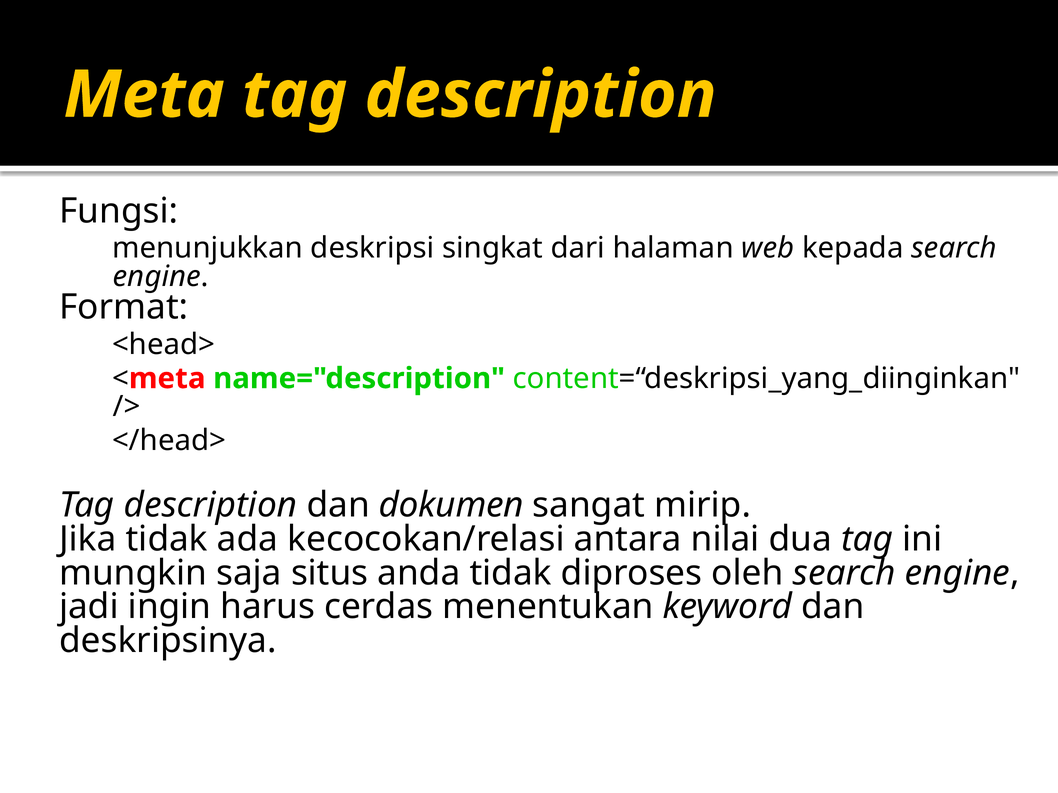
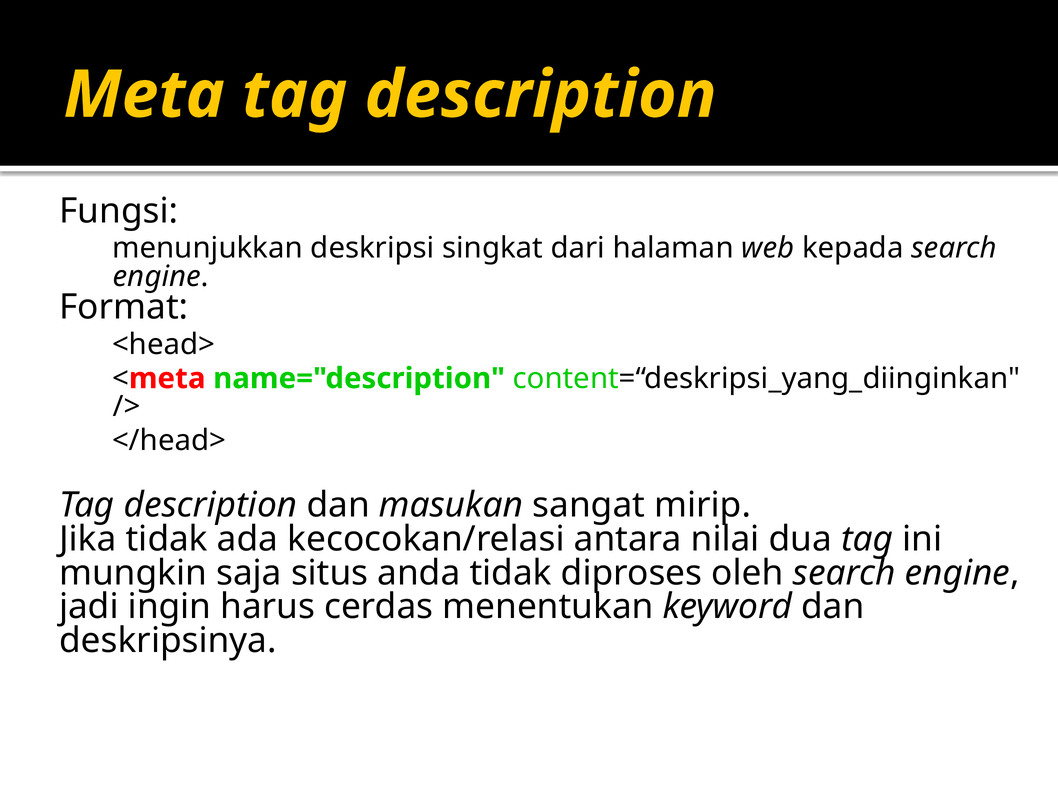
dokumen: dokumen -> masukan (451, 506)
